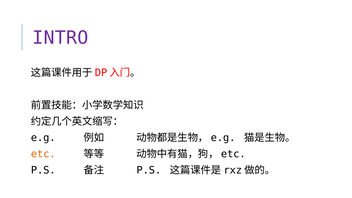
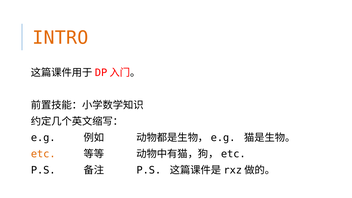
INTRO colour: purple -> orange (60, 38)
